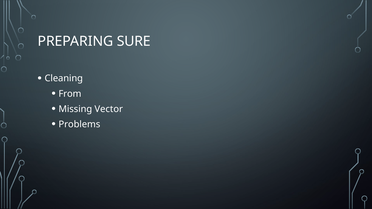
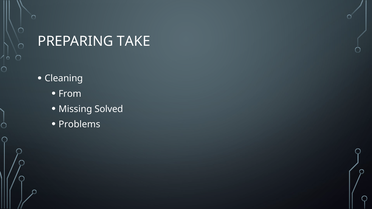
SURE: SURE -> TAKE (134, 41)
Vector: Vector -> Solved (109, 109)
